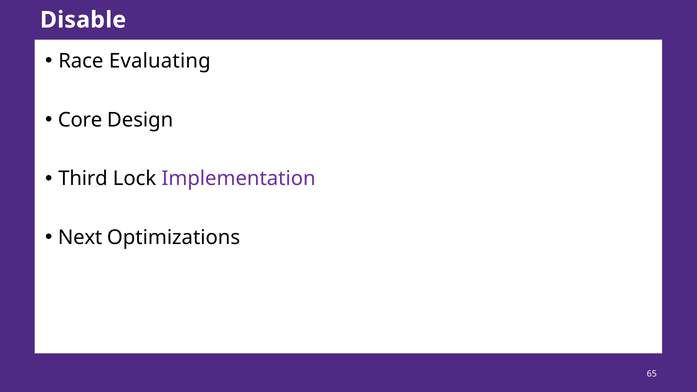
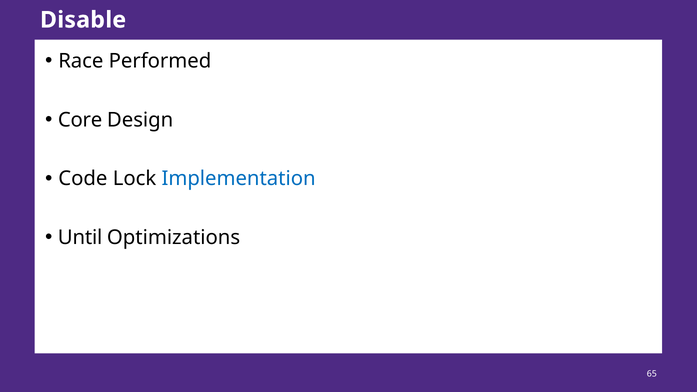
Evaluating: Evaluating -> Performed (160, 61)
Third: Third -> Code (83, 179)
Implementation colour: purple -> blue (239, 179)
Next: Next -> Until (80, 238)
